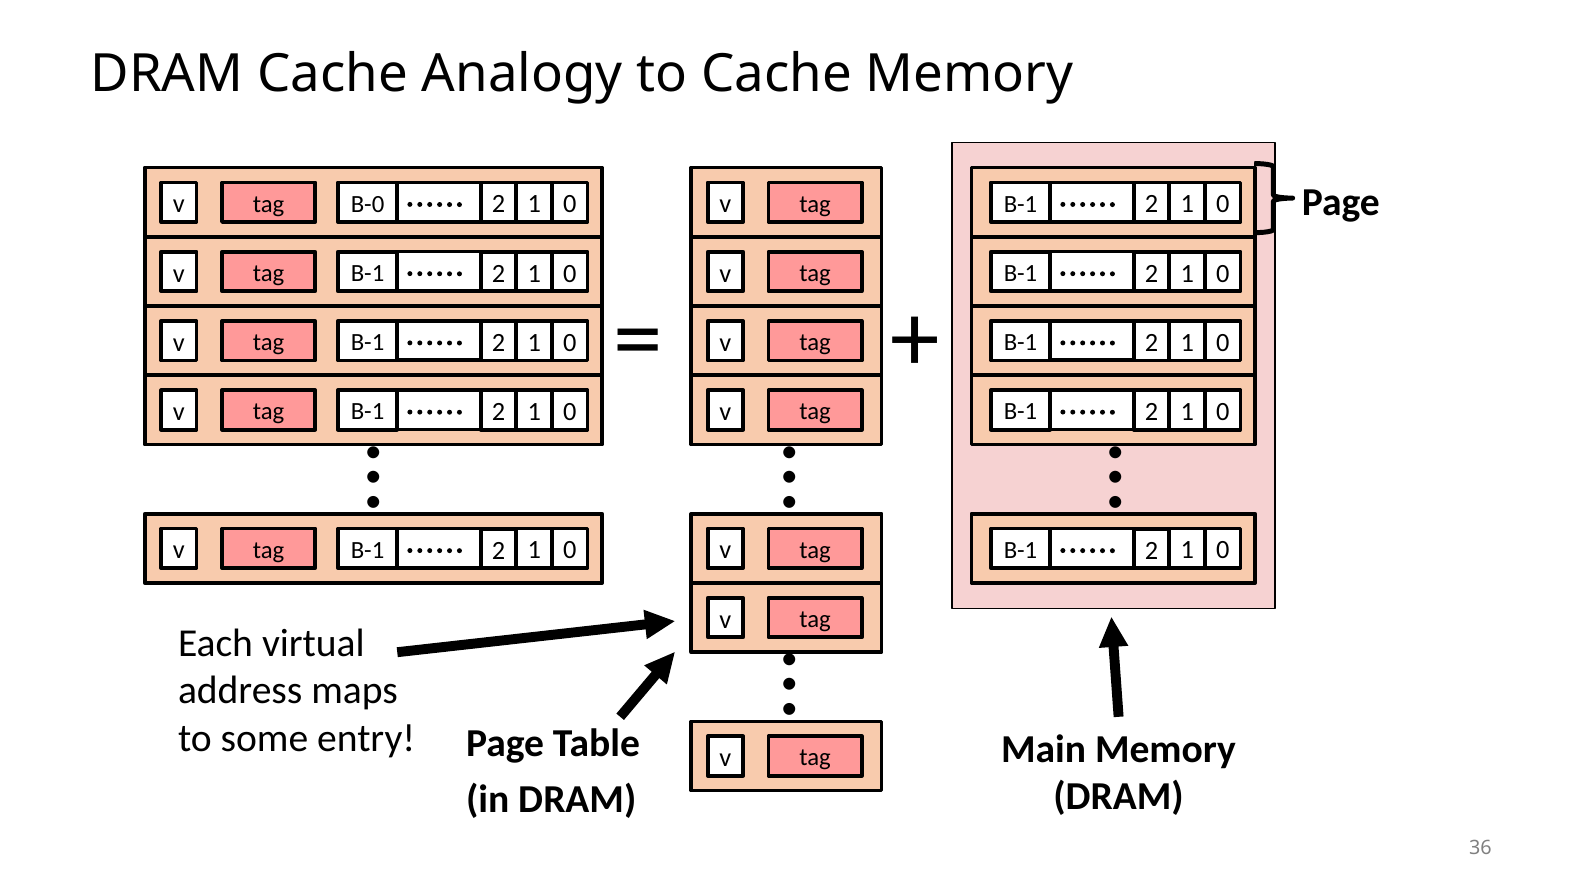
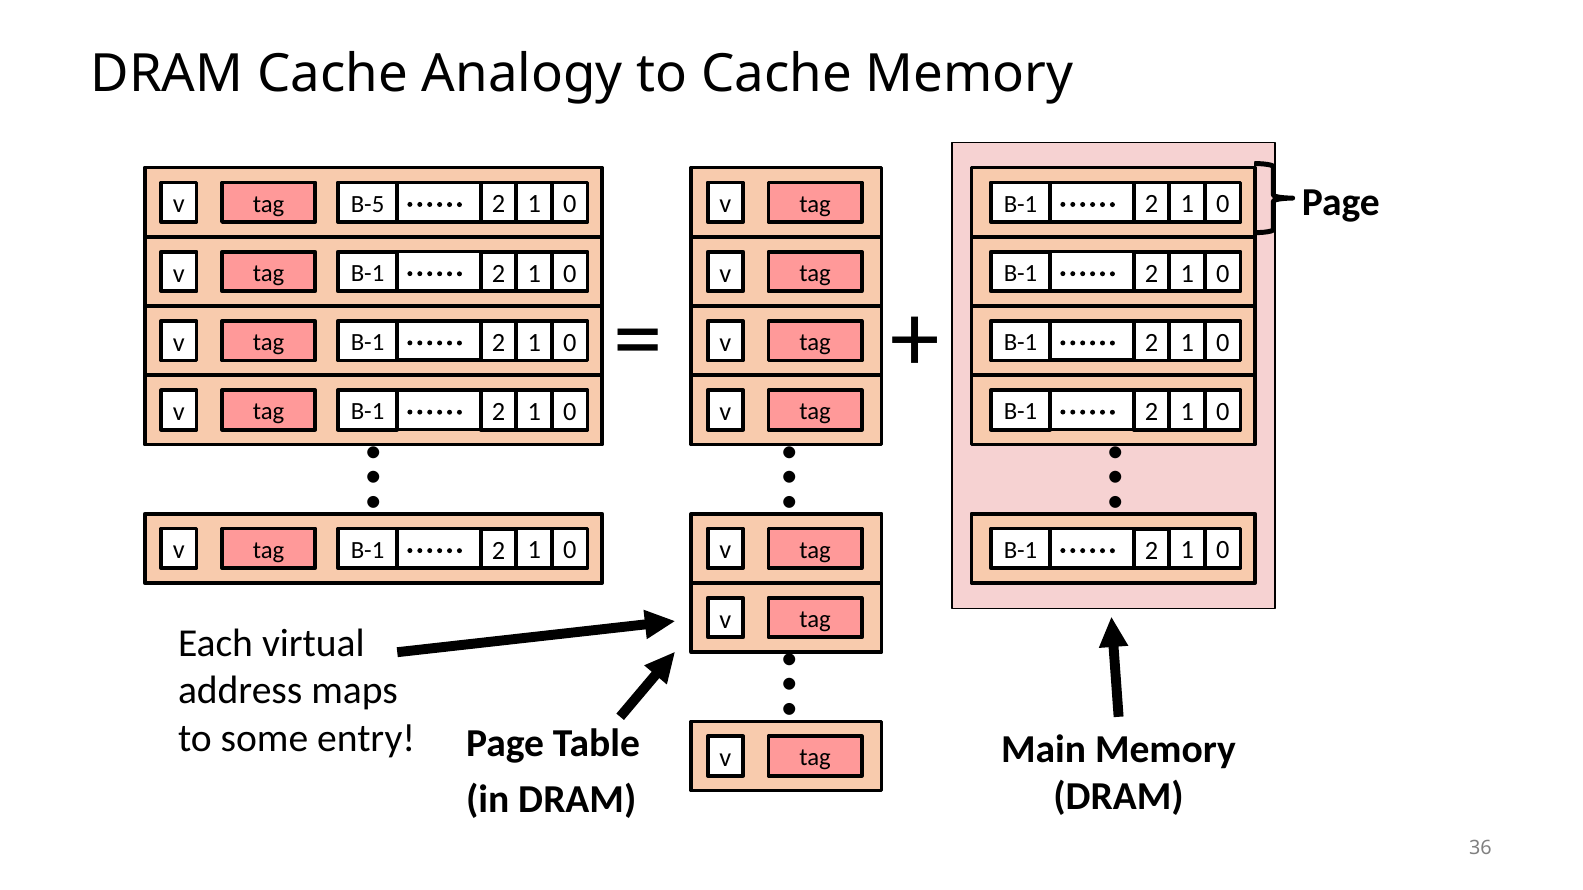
B-0: B-0 -> B-5 (368, 204)
